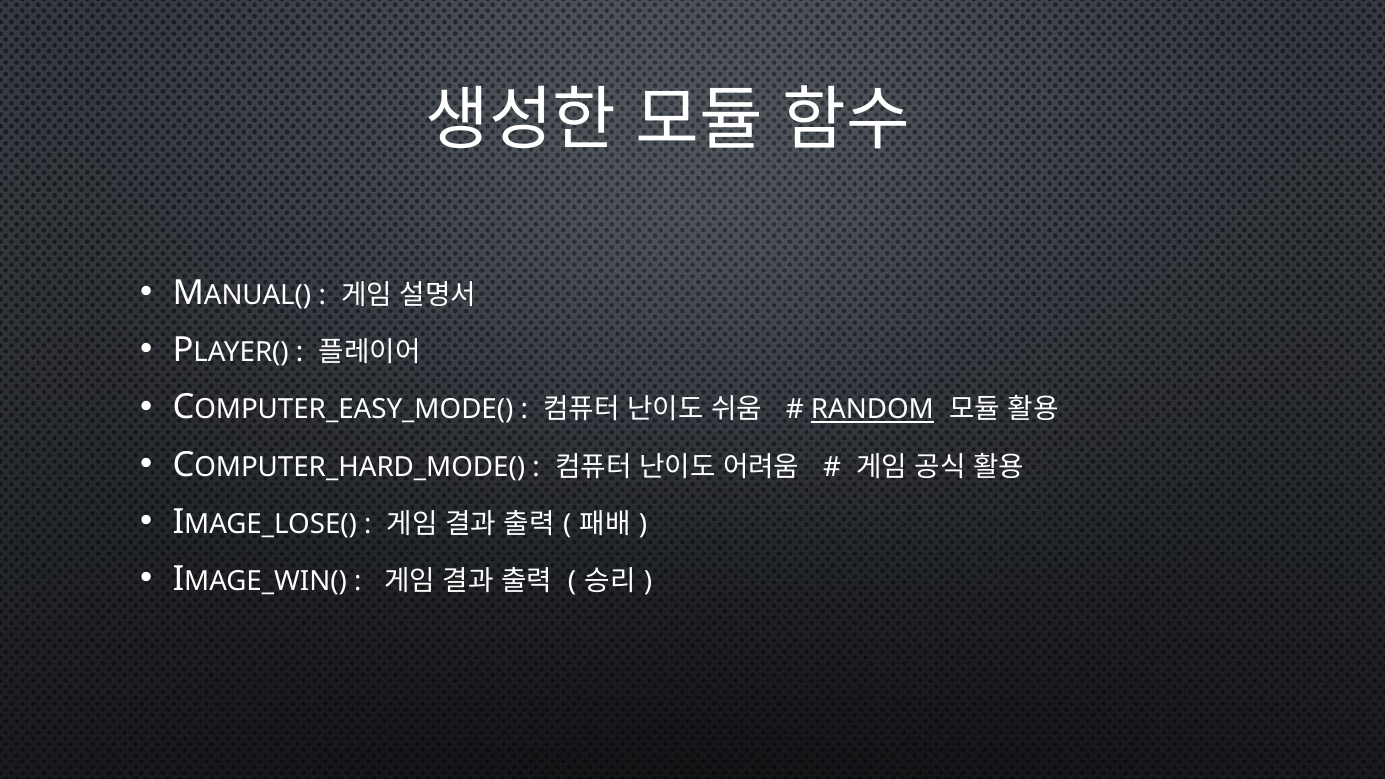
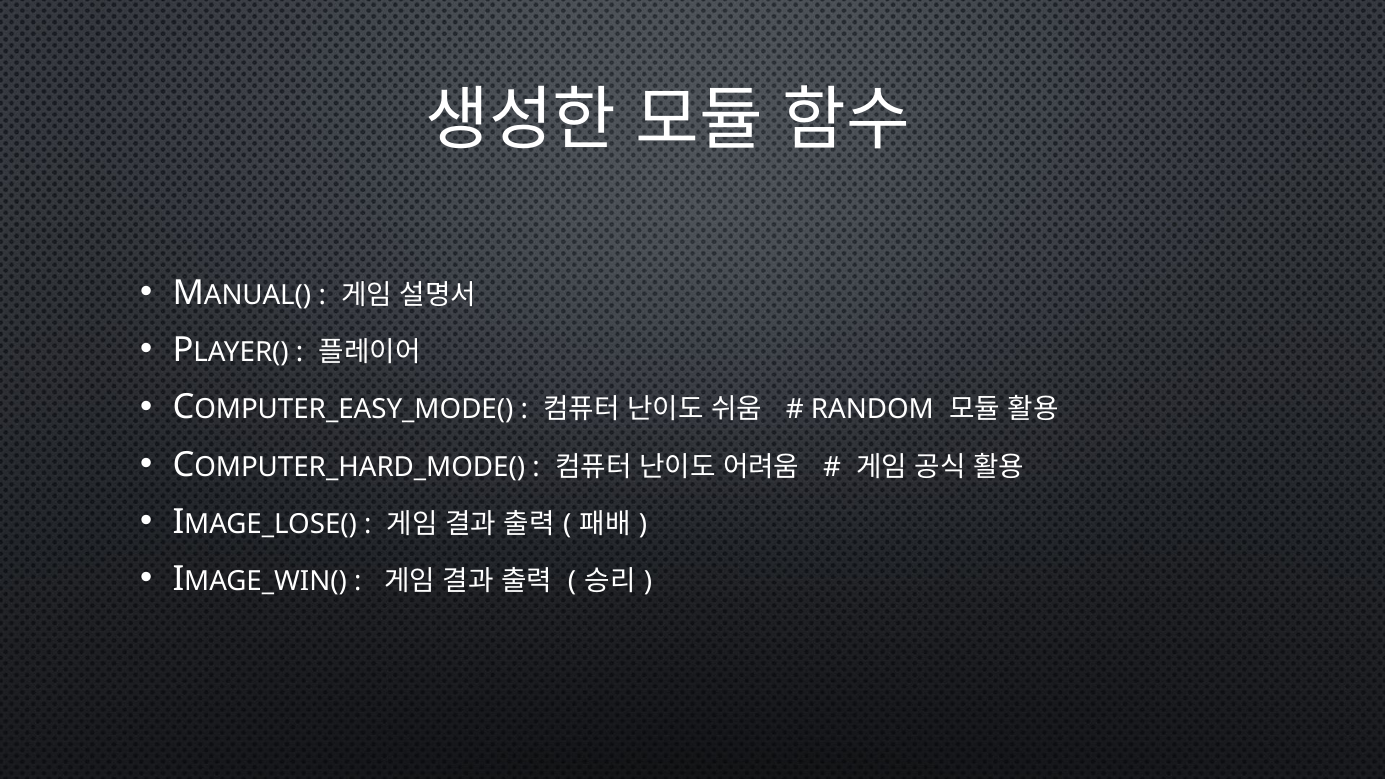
RANDOM underline: present -> none (872, 410)
